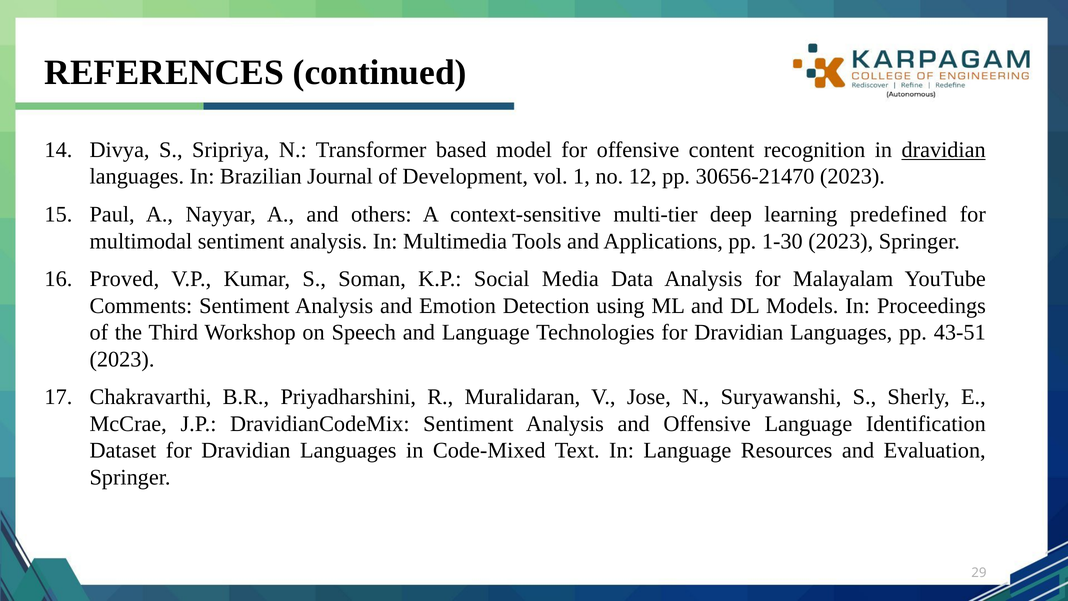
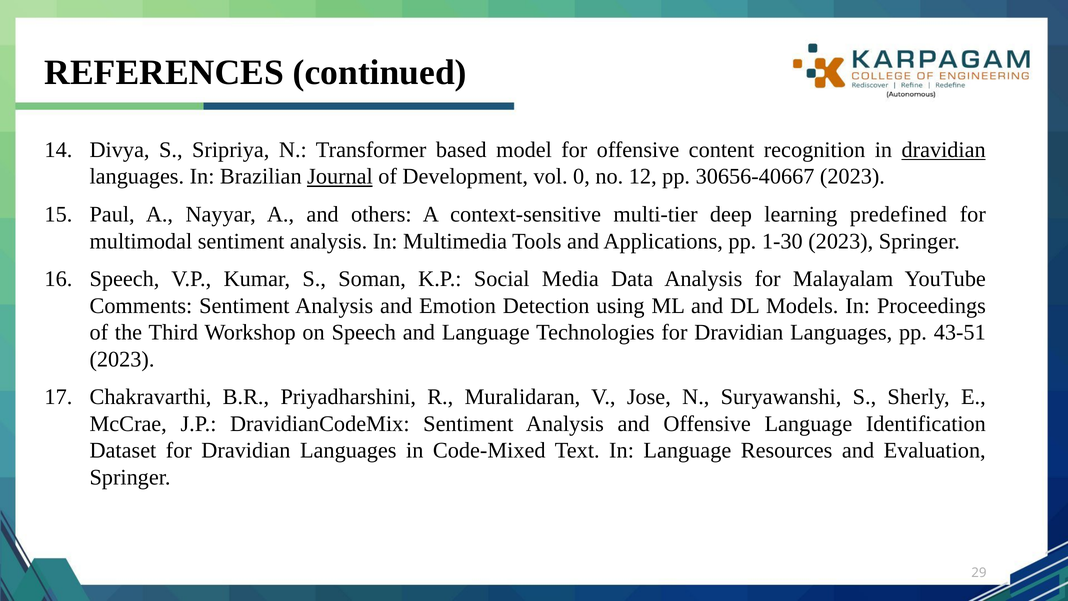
Journal underline: none -> present (340, 177)
1: 1 -> 0 (581, 177)
30656-21470: 30656-21470 -> 30656-40667 (755, 177)
Proved: Proved -> Speech (124, 279)
